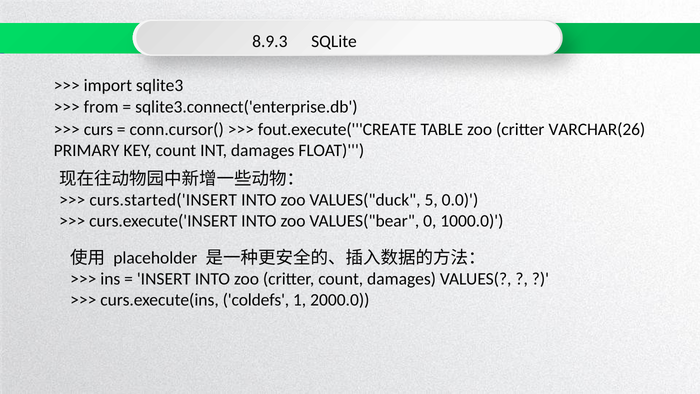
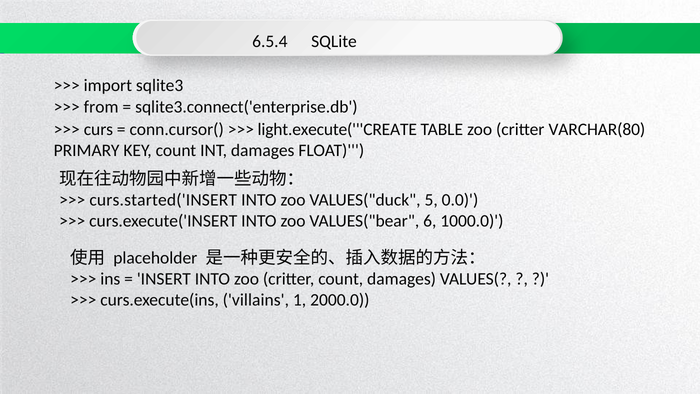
8.9.3: 8.9.3 -> 6.5.4 (270, 41)
fout.execute('''CREATE: fout.execute('''CREATE -> light.execute('''CREATE (337, 129)
VARCHAR(26: VARCHAR(26 -> VARCHAR(80 (597, 129)
0: 0 -> 6 (430, 221)
coldefs: coldefs -> villains (256, 300)
